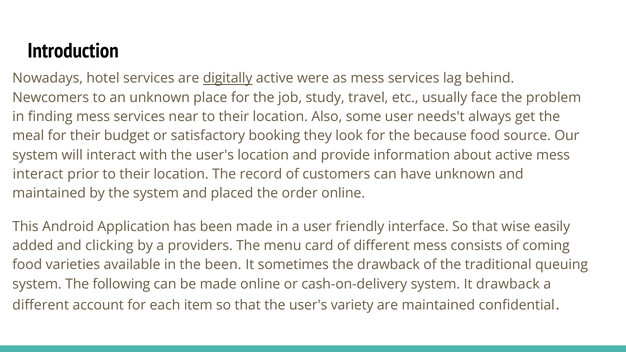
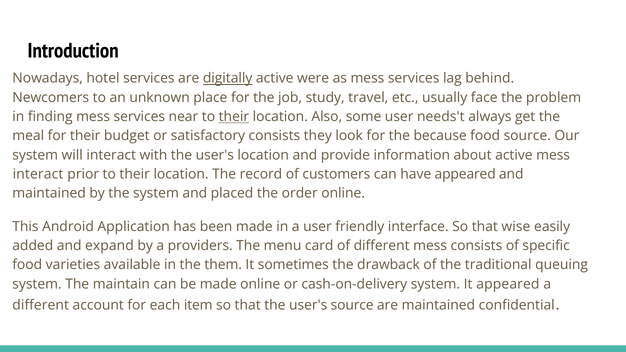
their underline: none -> present (234, 117)
satisfactory booking: booking -> consists (274, 136)
have unknown: unknown -> appeared (465, 174)
clicking: clicking -> expand (109, 246)
coming: coming -> specific (546, 246)
the been: been -> them (223, 265)
following: following -> maintain (121, 284)
It drawback: drawback -> appeared (508, 284)
user's variety: variety -> source (352, 305)
